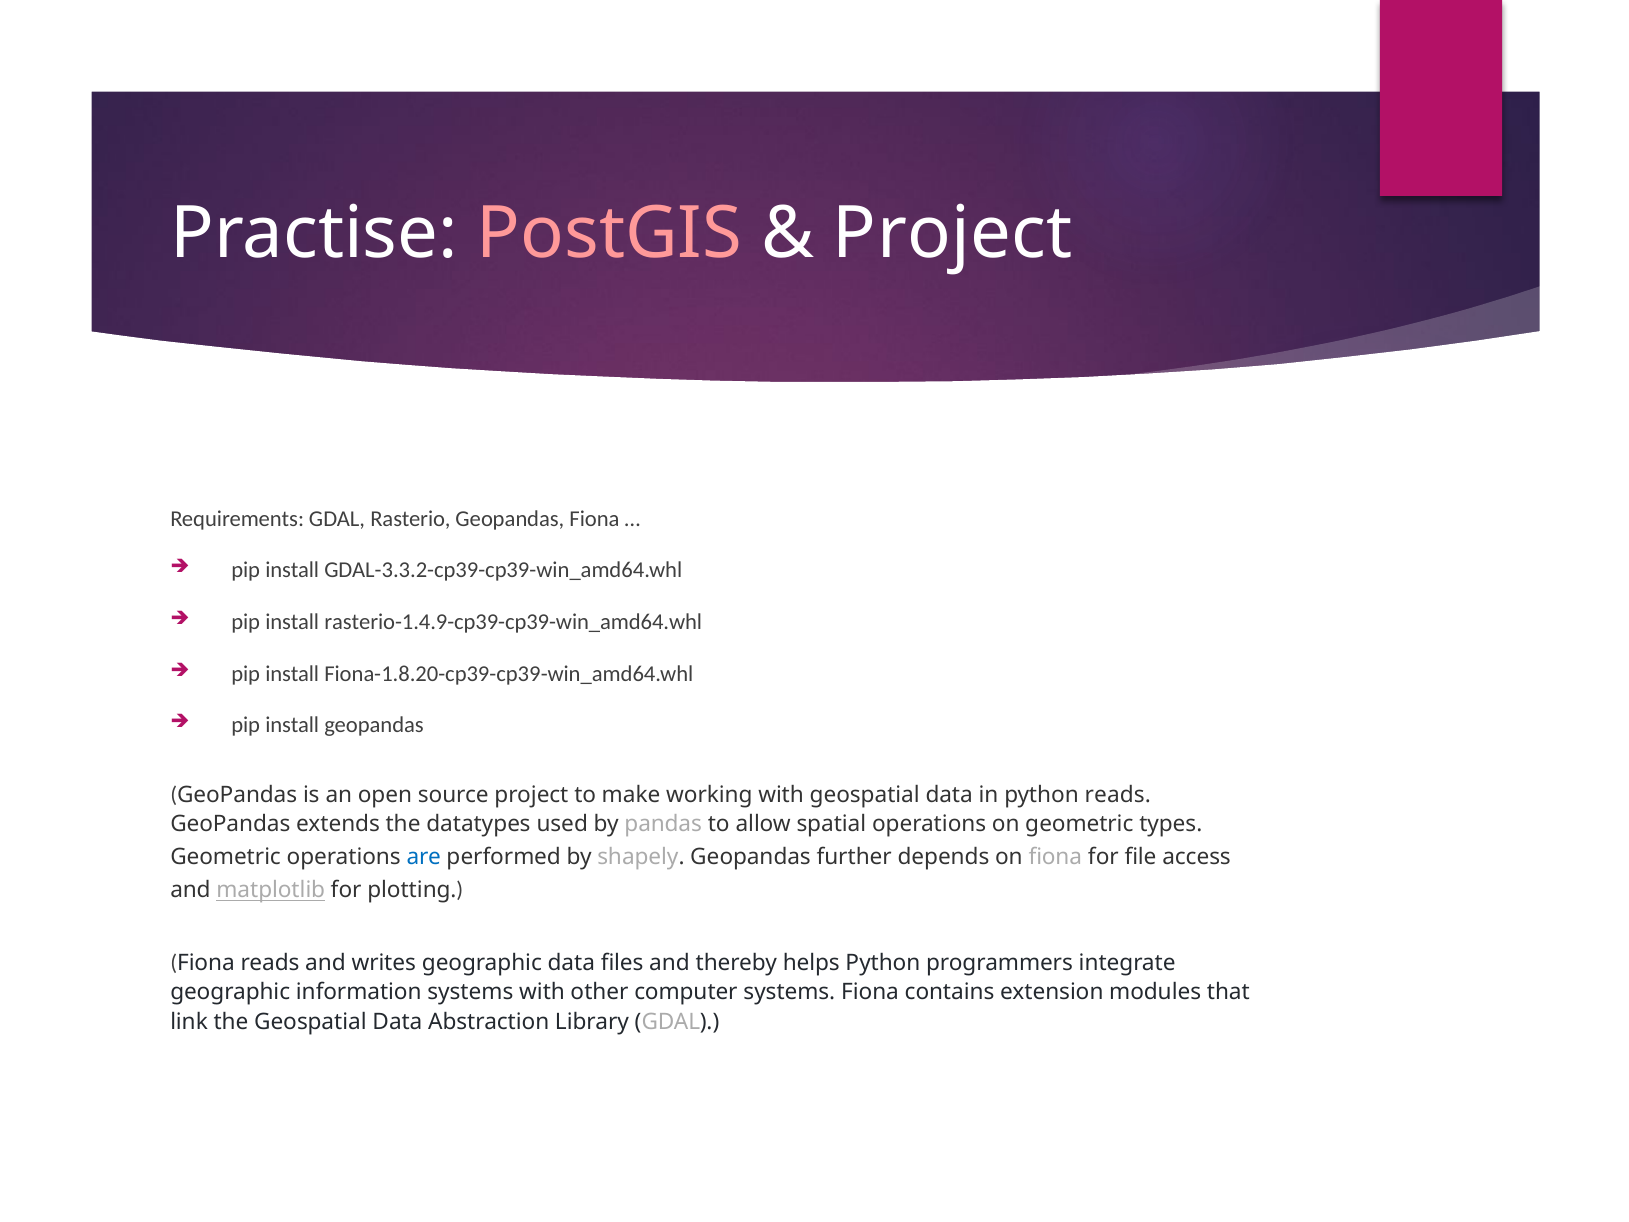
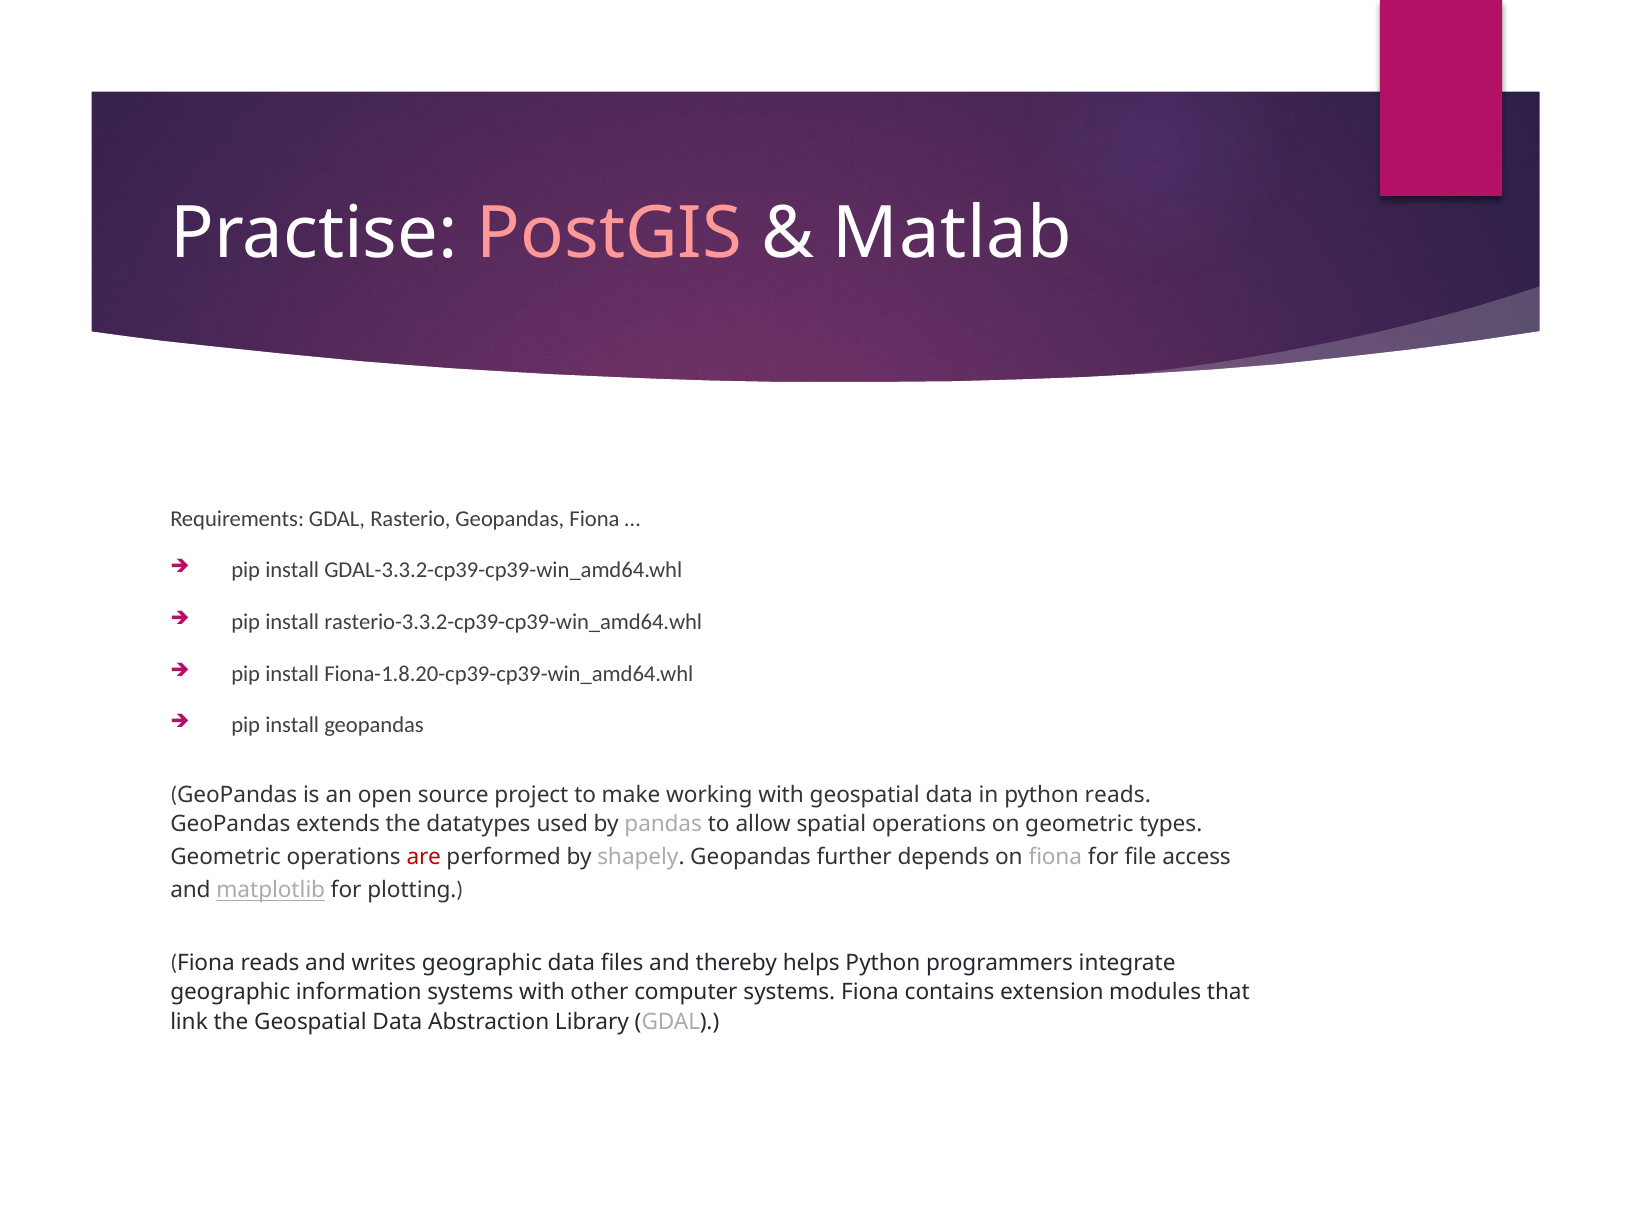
Project: Project -> Matlab (953, 233)
rasterio-1.4.9-cp39-cp39-win_amd64.whl: rasterio-1.4.9-cp39-cp39-win_amd64.whl -> rasterio-3.3.2-cp39-cp39-win_amd64.whl (513, 622)
are colour: blue -> red (424, 857)
